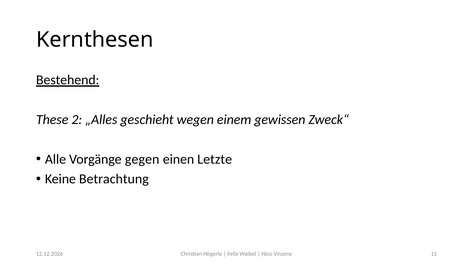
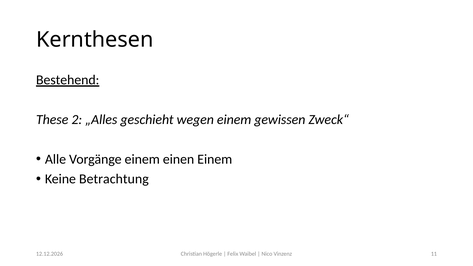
Vorgänge gegen: gegen -> einem (142, 159)
einen Letzte: Letzte -> Einem (215, 159)
